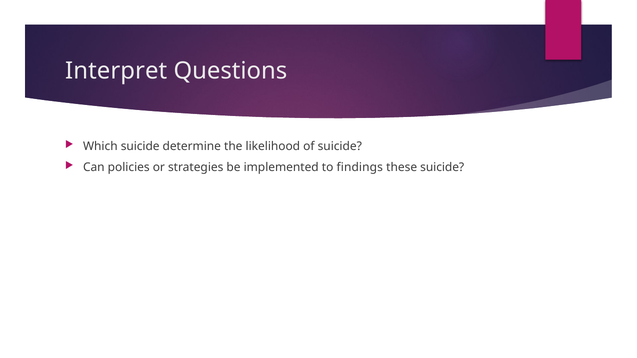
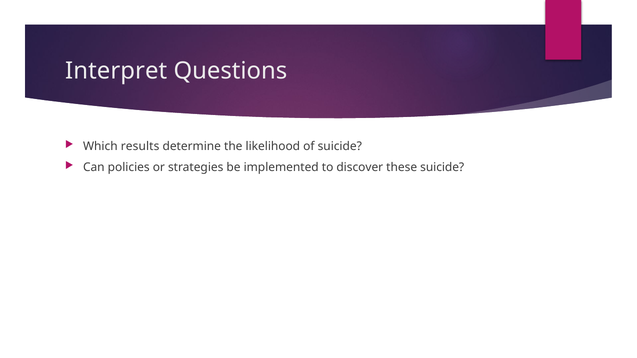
Which suicide: suicide -> results (140, 146)
findings: findings -> discover (360, 167)
